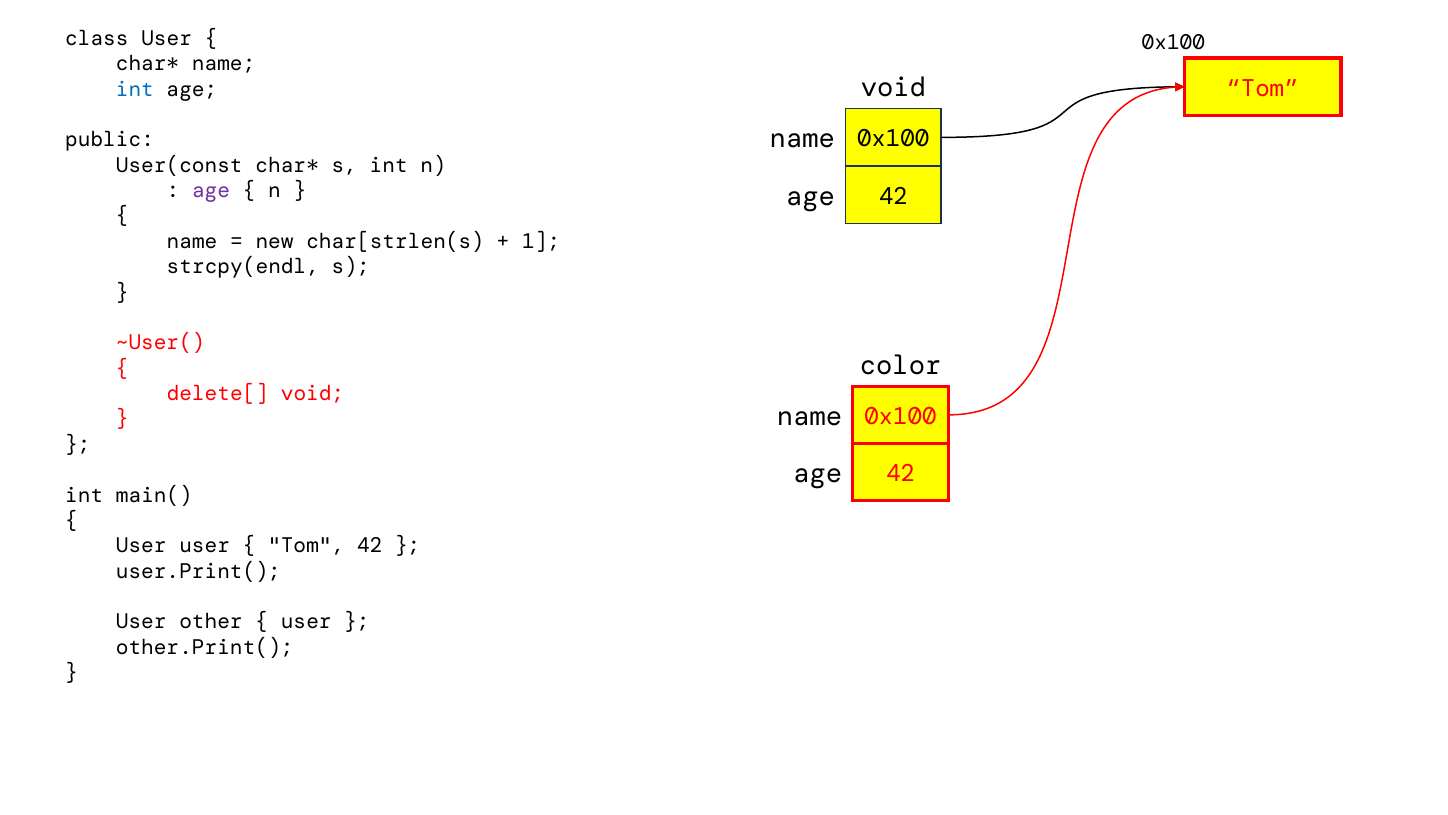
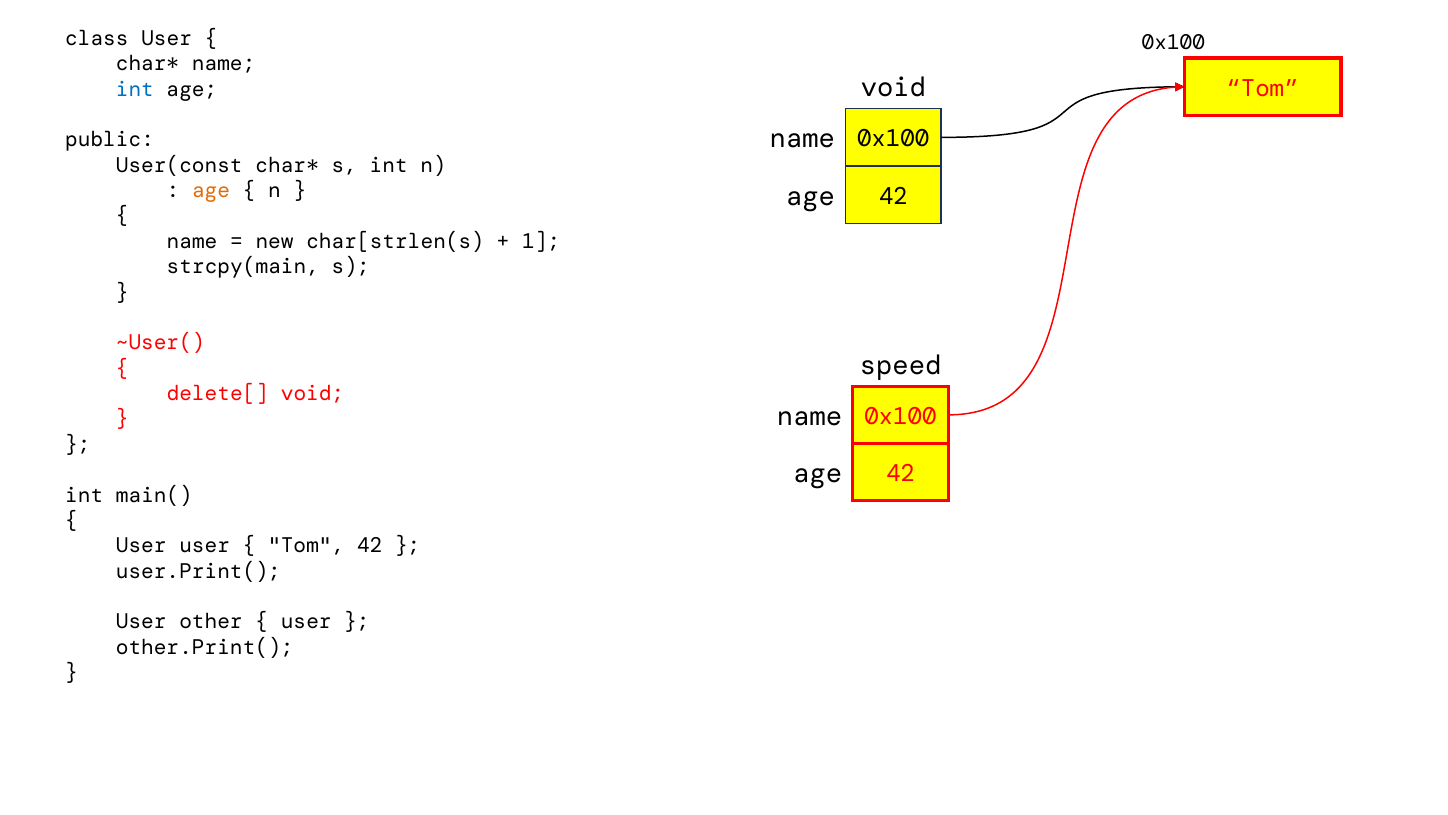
age colour: purple -> orange (211, 190)
strcpy(endl: strcpy(endl -> strcpy(main (243, 267)
color: color -> speed (901, 366)
